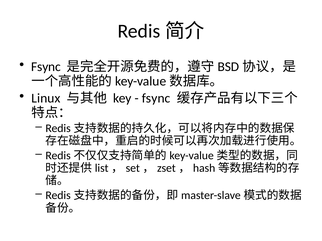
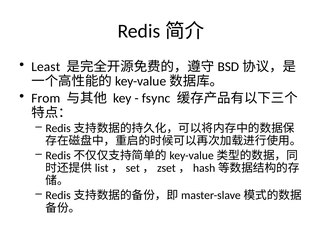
Fsync: Fsync -> Least (46, 67)
Linux: Linux -> From (46, 98)
